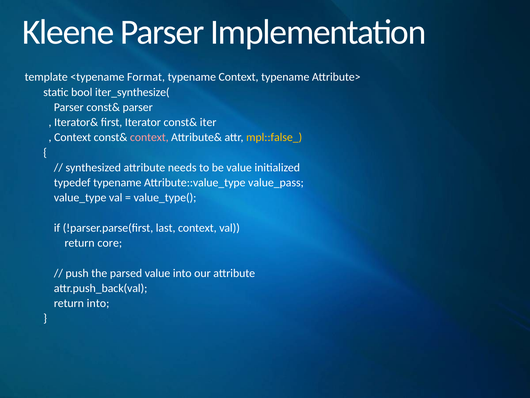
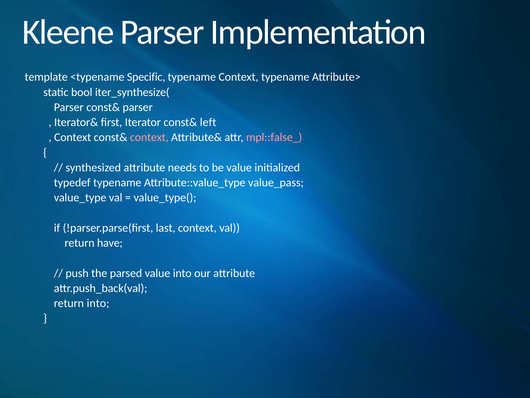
Format: Format -> Specific (146, 77)
iter: iter -> left (208, 122)
mpl::false_ colour: yellow -> pink (274, 137)
core: core -> have (110, 243)
